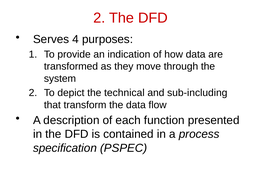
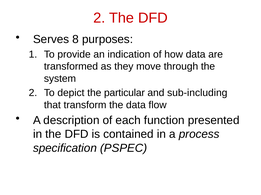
4: 4 -> 8 (76, 40)
technical: technical -> particular (124, 93)
